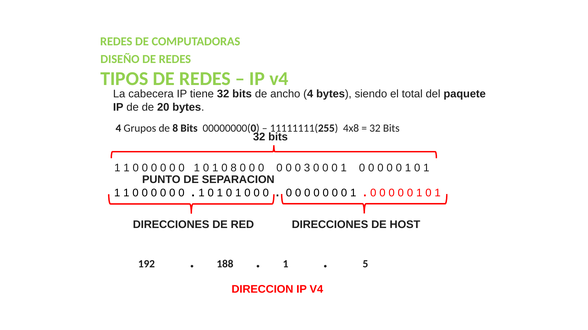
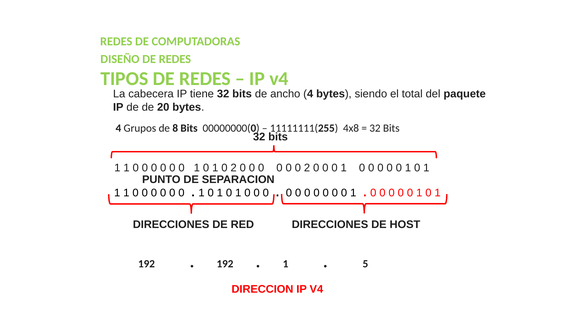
1 0 8: 8 -> 2 (234, 168)
0 0 3: 3 -> 2 (307, 168)
188: 188 -> 192 (225, 264)
